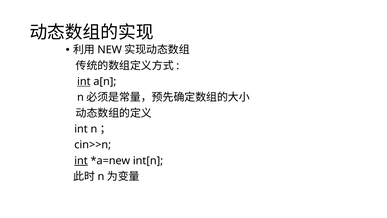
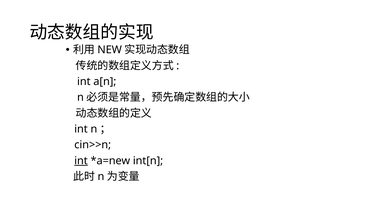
int underline: present -> none (84, 81)
